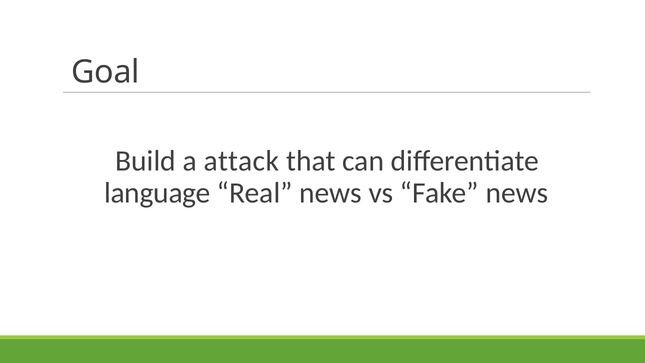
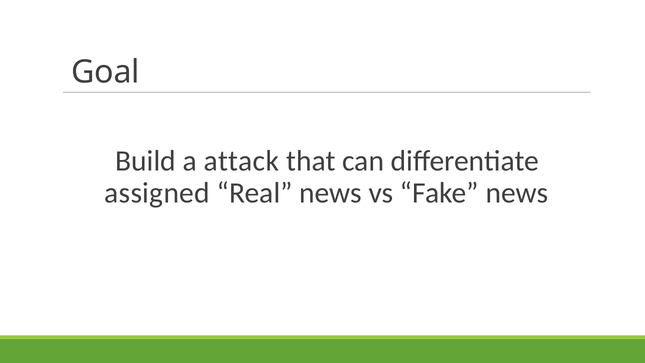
language: language -> assigned (157, 193)
